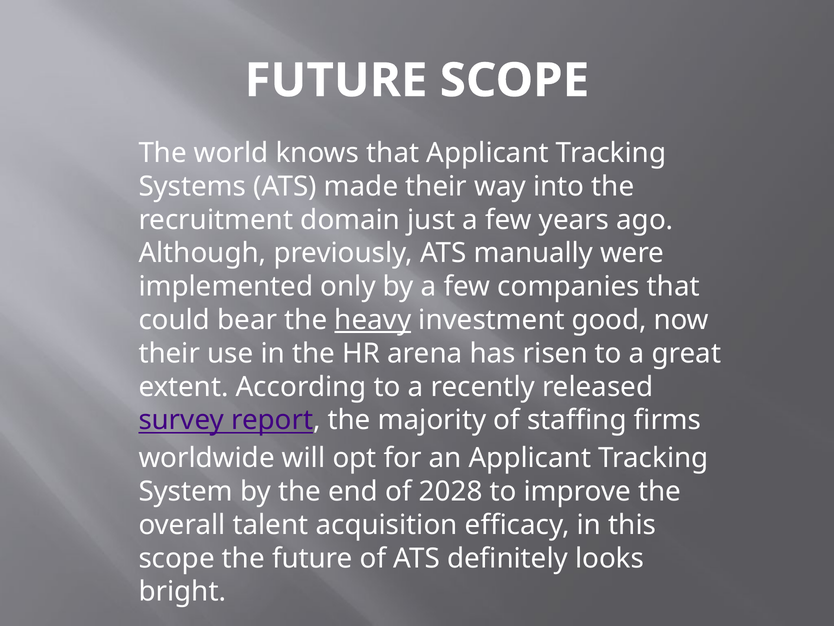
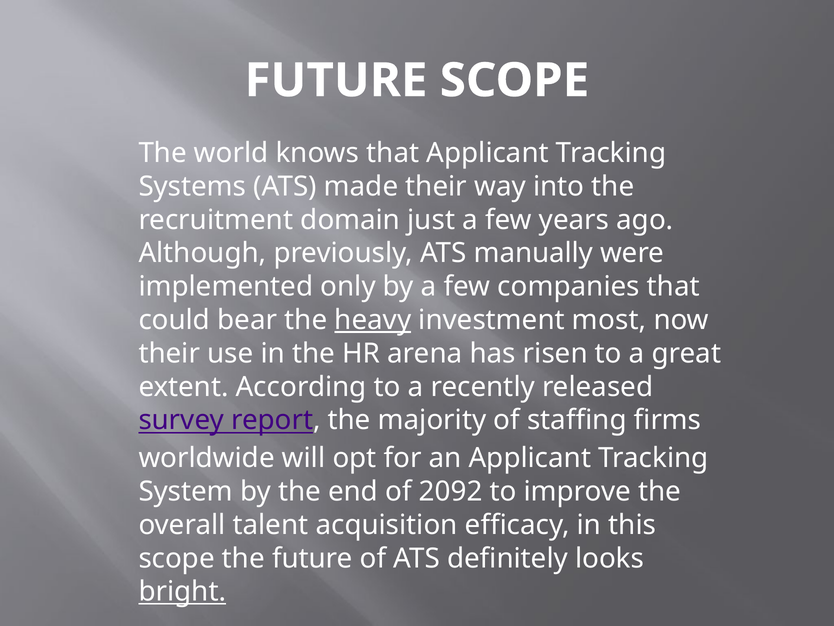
good: good -> most (609, 320)
2028: 2028 -> 2092 (451, 491)
bright underline: none -> present (182, 591)
